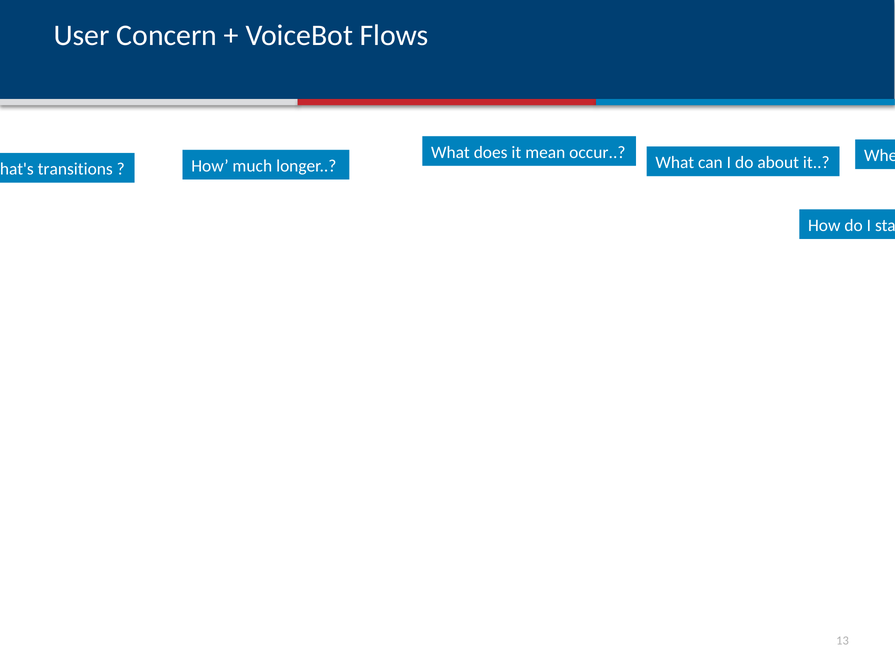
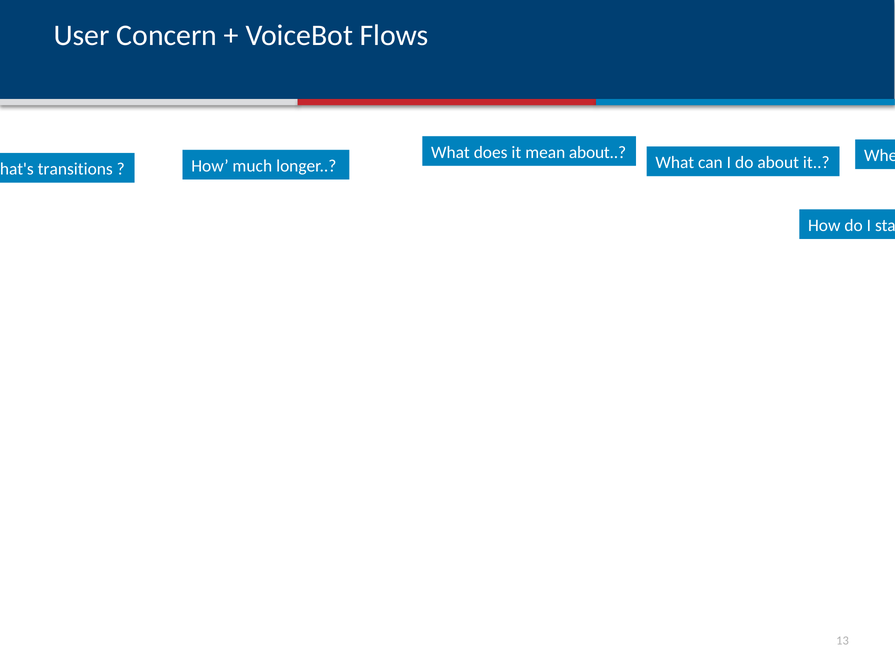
mean occur: occur -> about (597, 152)
